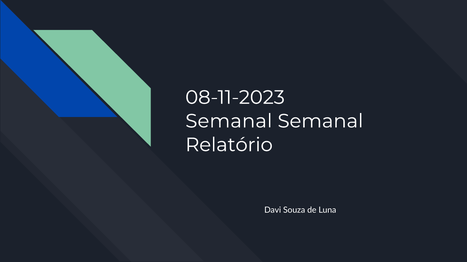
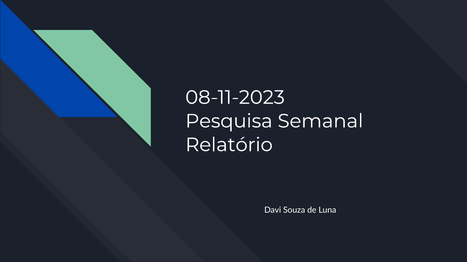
Semanal: Semanal -> Pesquisa (229, 121)
